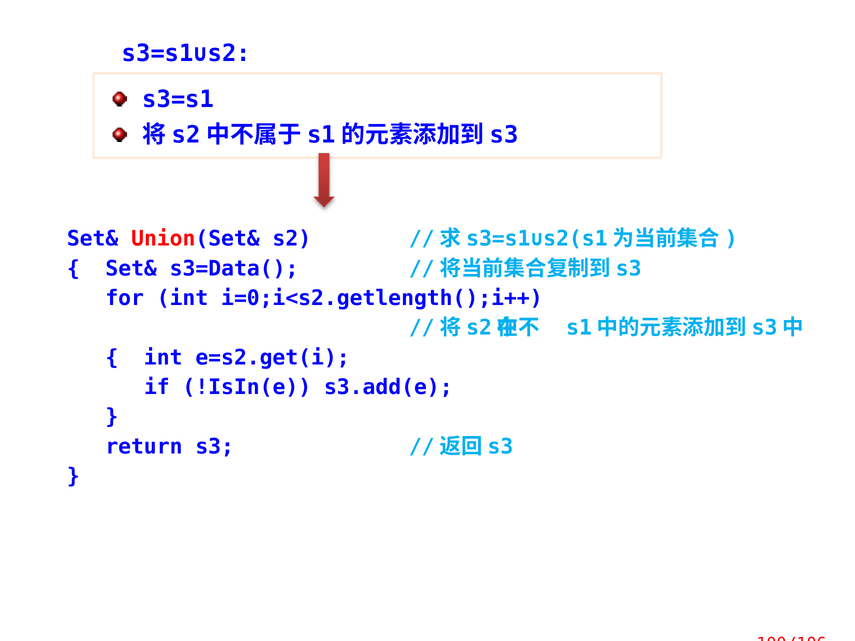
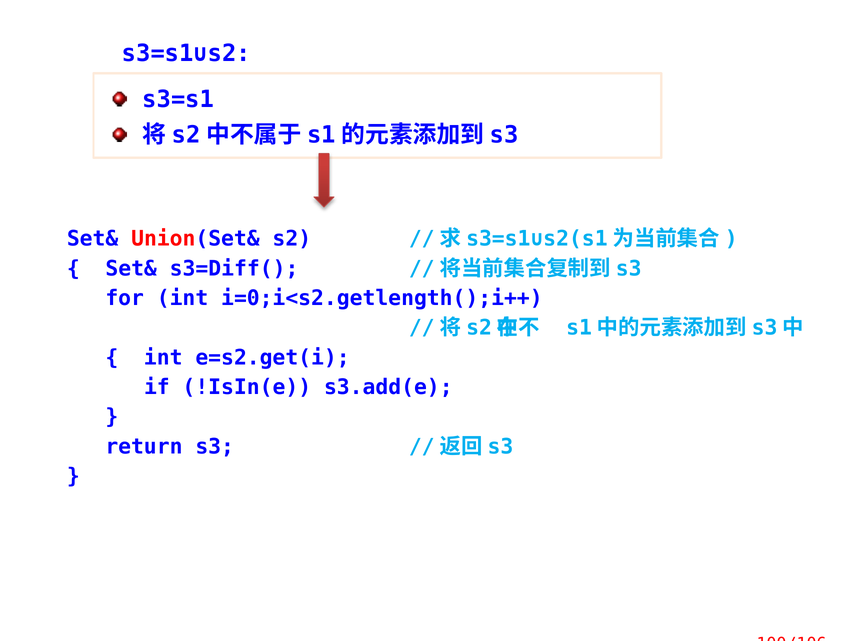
s3=Data(: s3=Data( -> s3=Diff( (234, 269)
